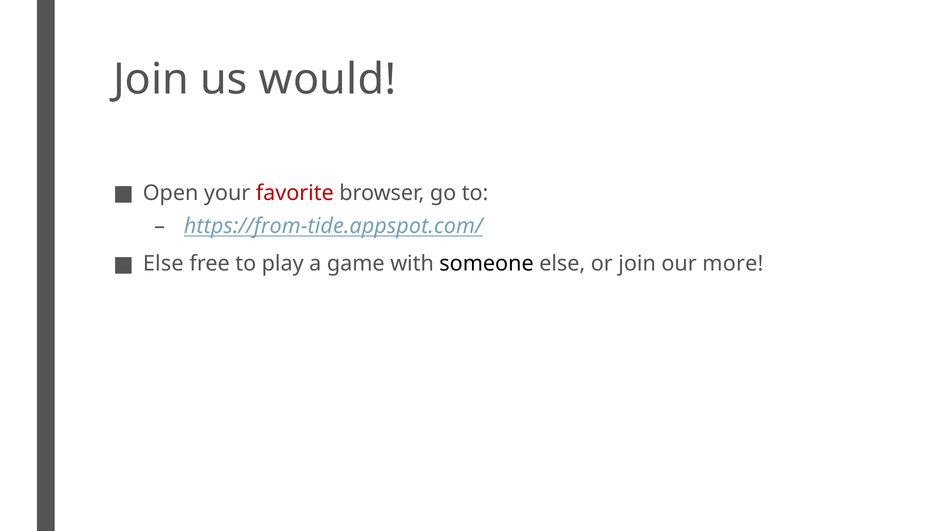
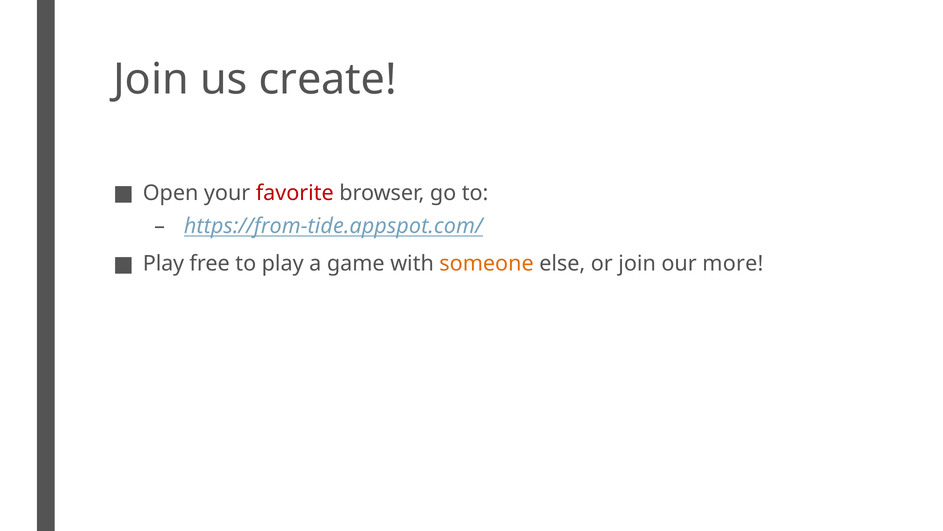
would: would -> create (328, 79)
Else: Else -> Play (163, 263)
someone colour: black -> orange (487, 263)
